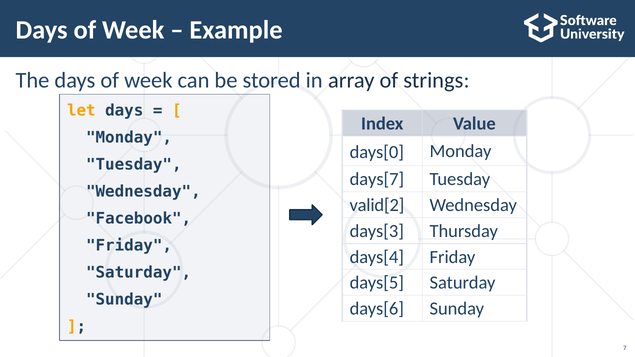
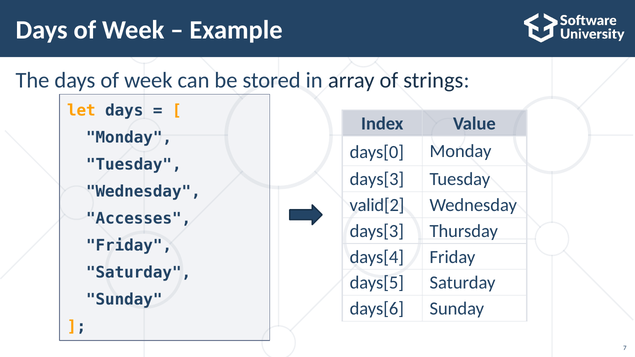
days[7: days[7 -> days[3 (377, 179)
Facebook: Facebook -> Accesses (139, 219)
